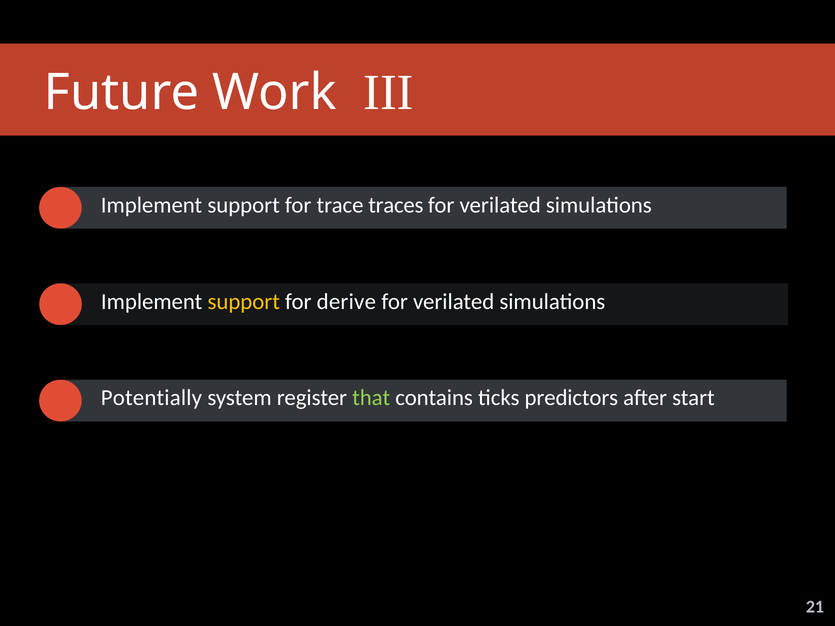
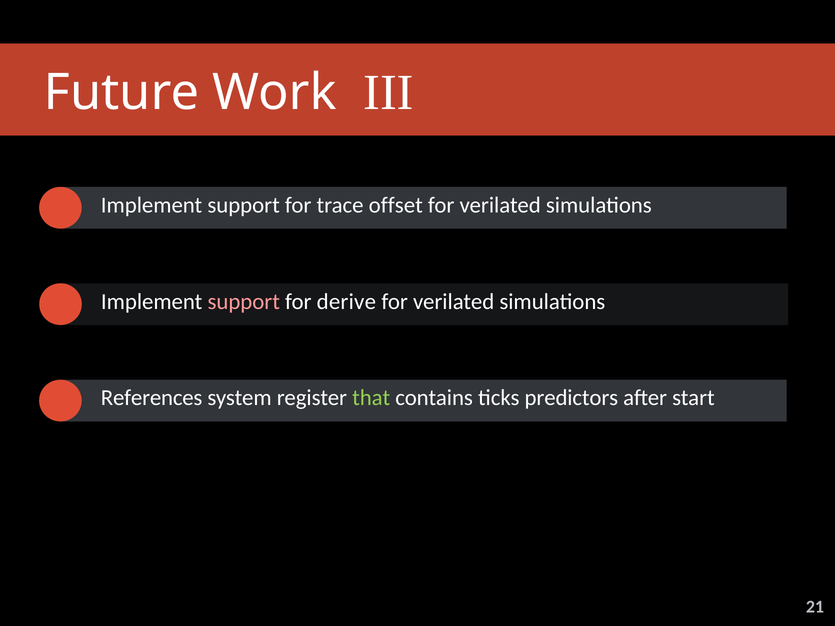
traces: traces -> offset (396, 205)
support colour: yellow -> pink (244, 302)
Potentially: Potentially -> References (152, 398)
